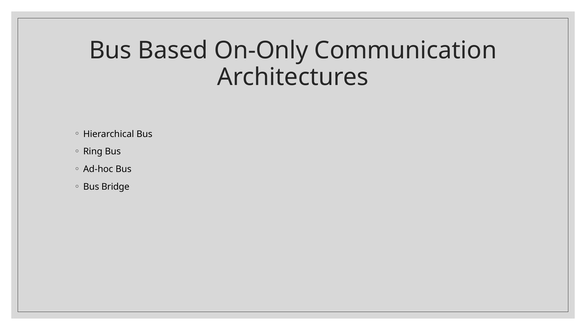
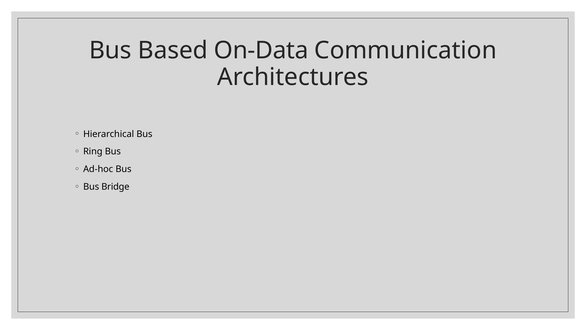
On-Only: On-Only -> On-Data (261, 50)
